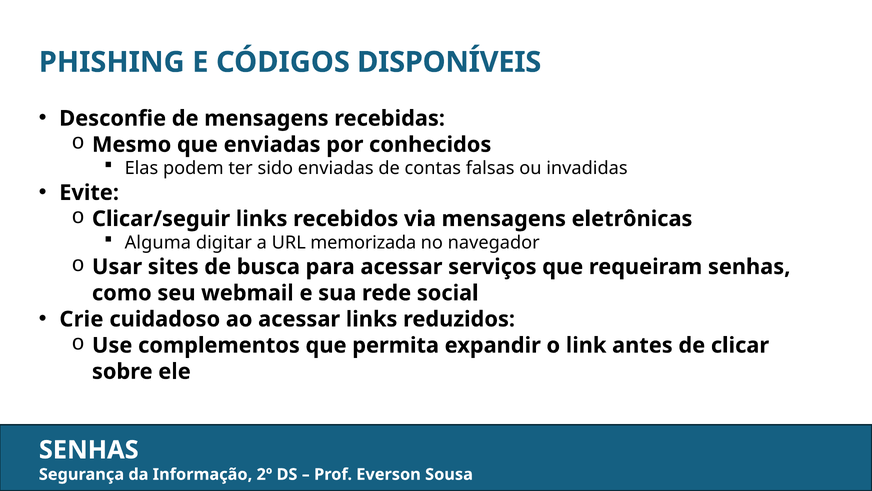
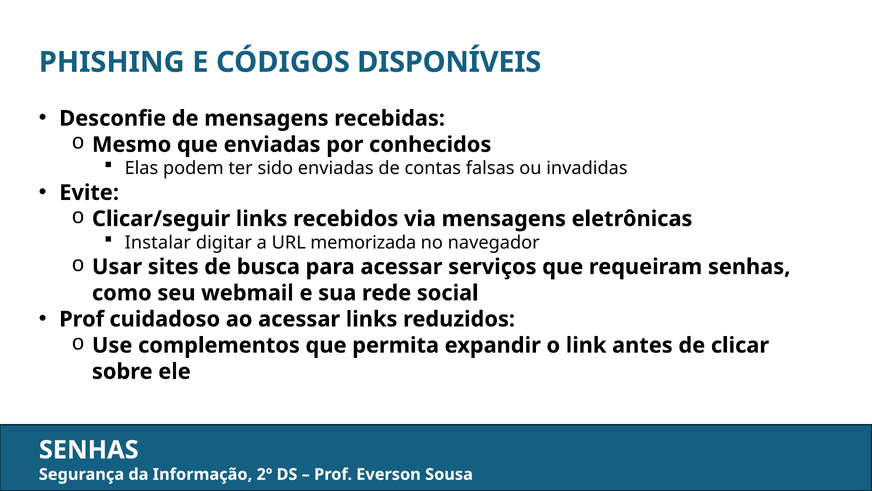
Alguma: Alguma -> Instalar (158, 242)
Crie: Crie -> Prof (82, 319)
